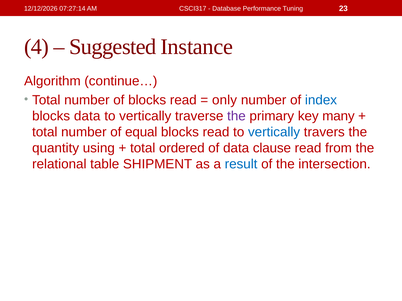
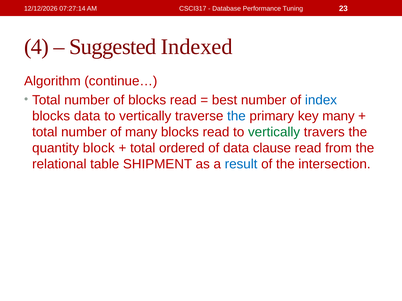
Instance: Instance -> Indexed (197, 47)
only: only -> best (225, 100)
the colour: purple -> blue (236, 116)
of equal: equal -> many (141, 132)
vertically colour: blue -> green (274, 132)
using: using -> block (99, 148)
